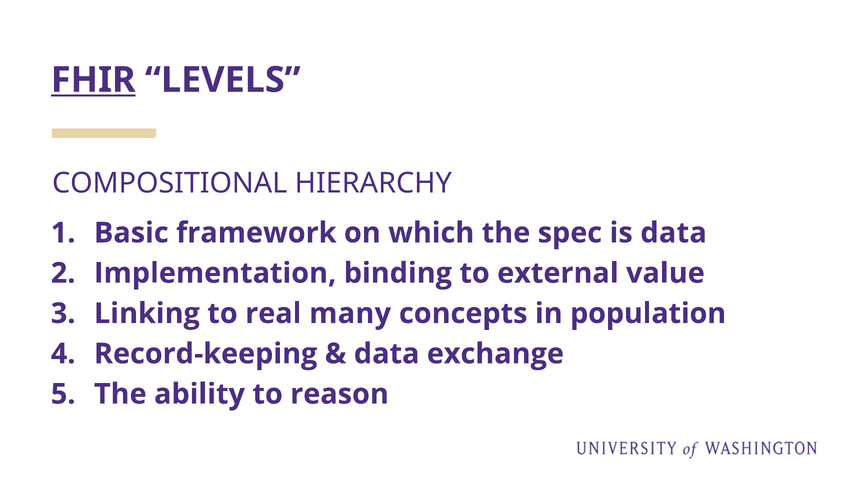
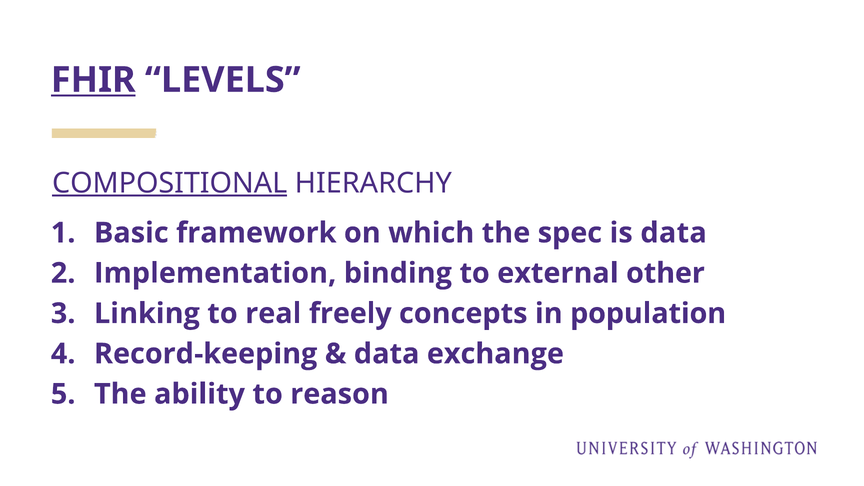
COMPOSITIONAL underline: none -> present (170, 183)
value: value -> other (665, 273)
many: many -> freely (350, 314)
